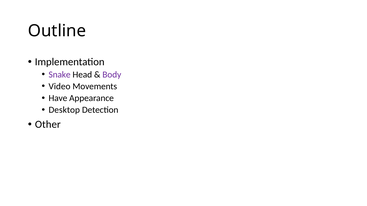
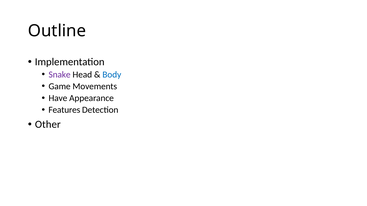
Body colour: purple -> blue (112, 75)
Video: Video -> Game (60, 87)
Desktop: Desktop -> Features (64, 110)
